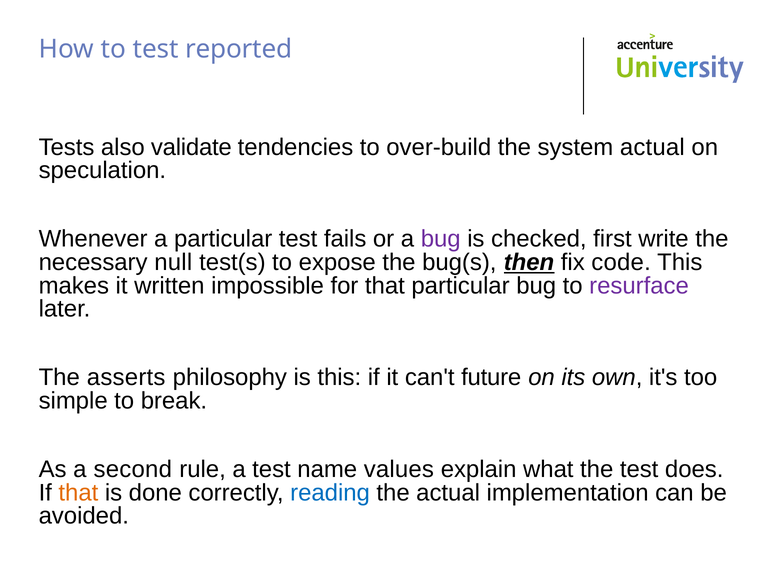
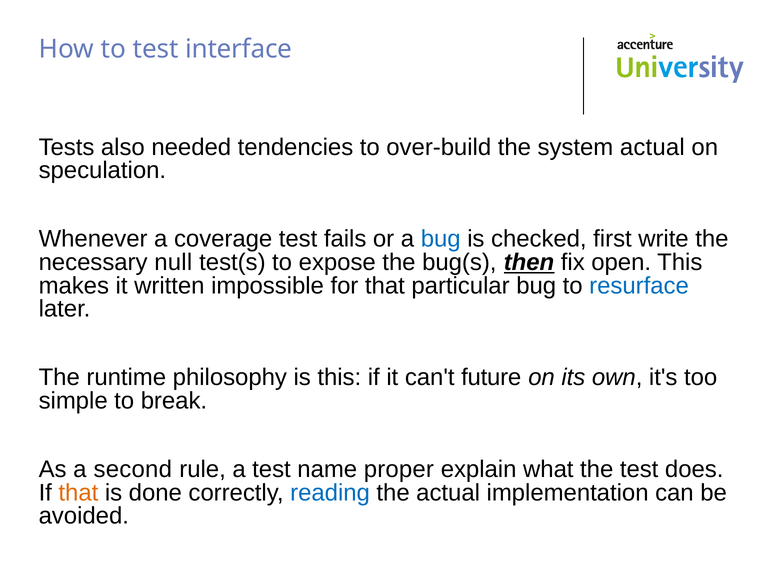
reported: reported -> interface (239, 49)
validate: validate -> needed (191, 147)
a particular: particular -> coverage (223, 239)
bug colour: purple -> blue (441, 239)
code: code -> open (621, 262)
resurface colour: purple -> blue (639, 286)
asserts: asserts -> runtime (126, 378)
values: values -> proper (399, 470)
